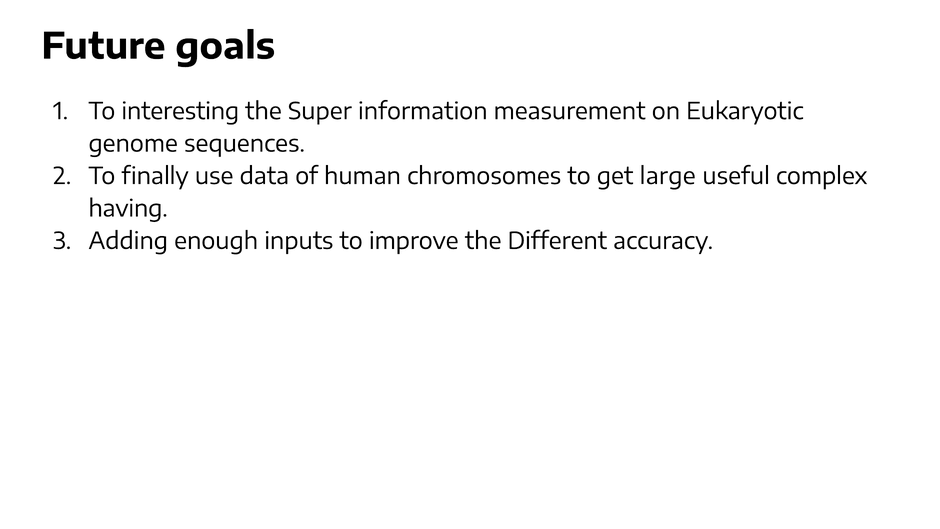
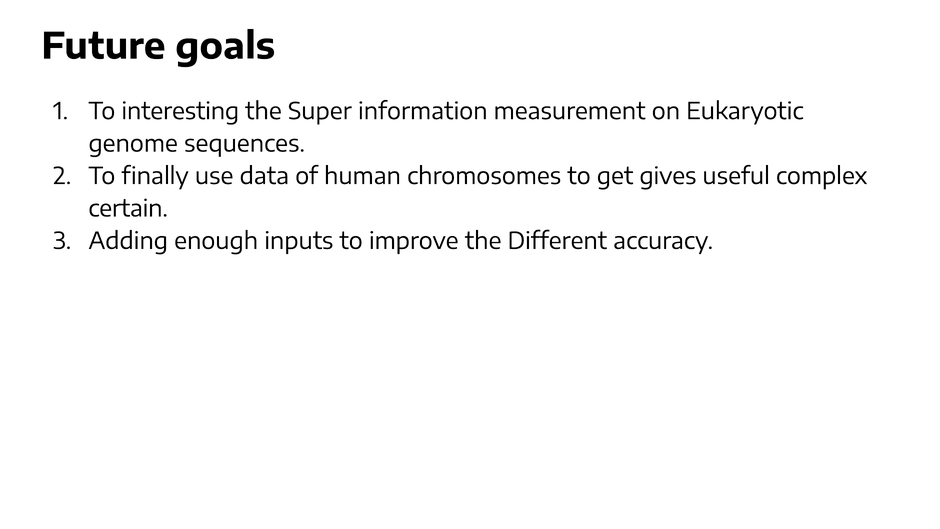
large: large -> gives (668, 176)
having: having -> certain (128, 209)
